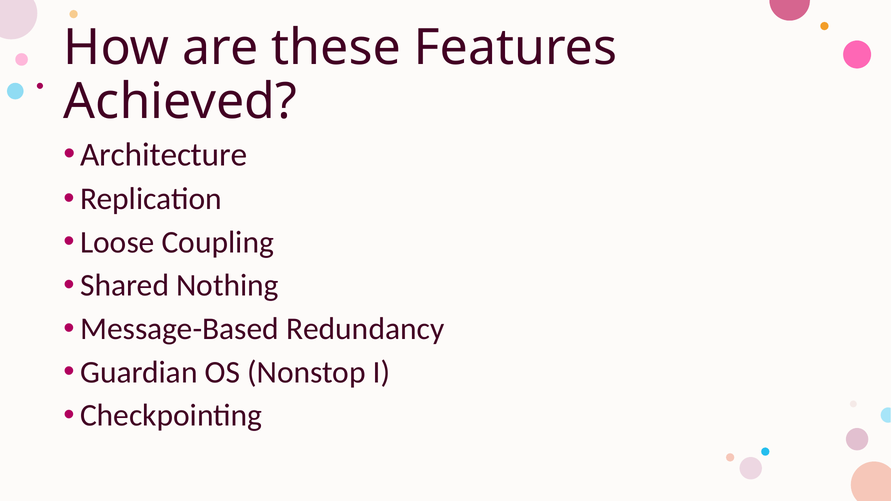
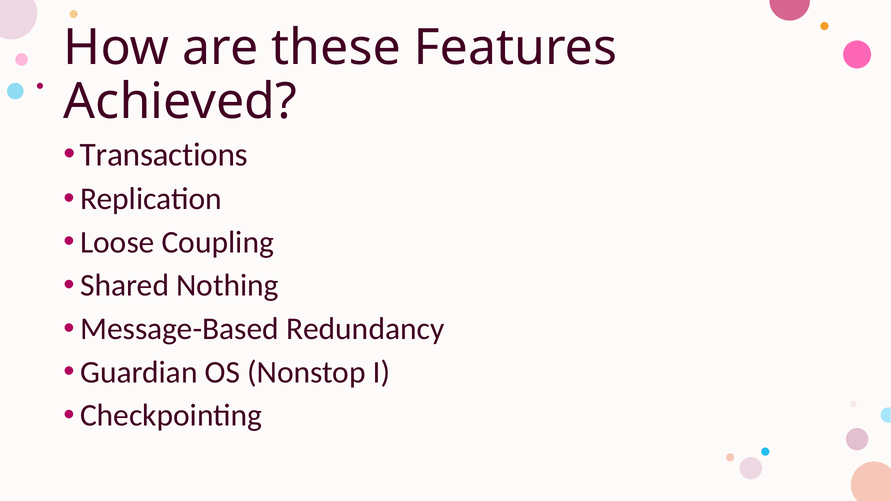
Architecture: Architecture -> Transactions (164, 155)
